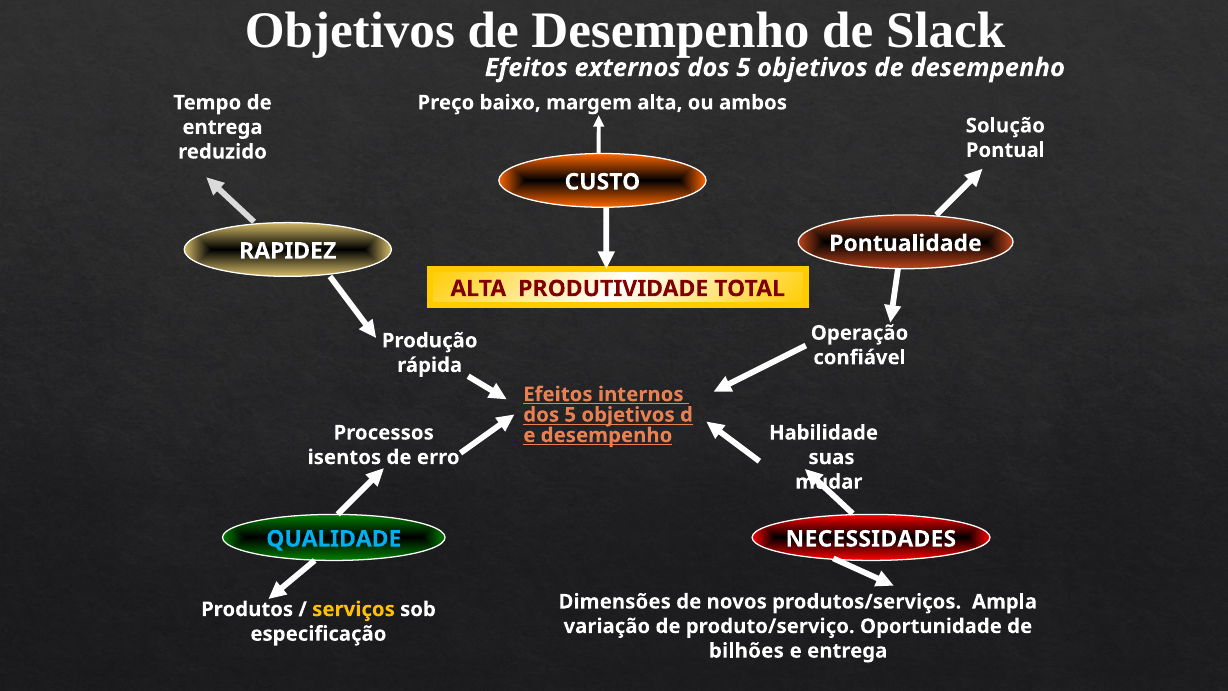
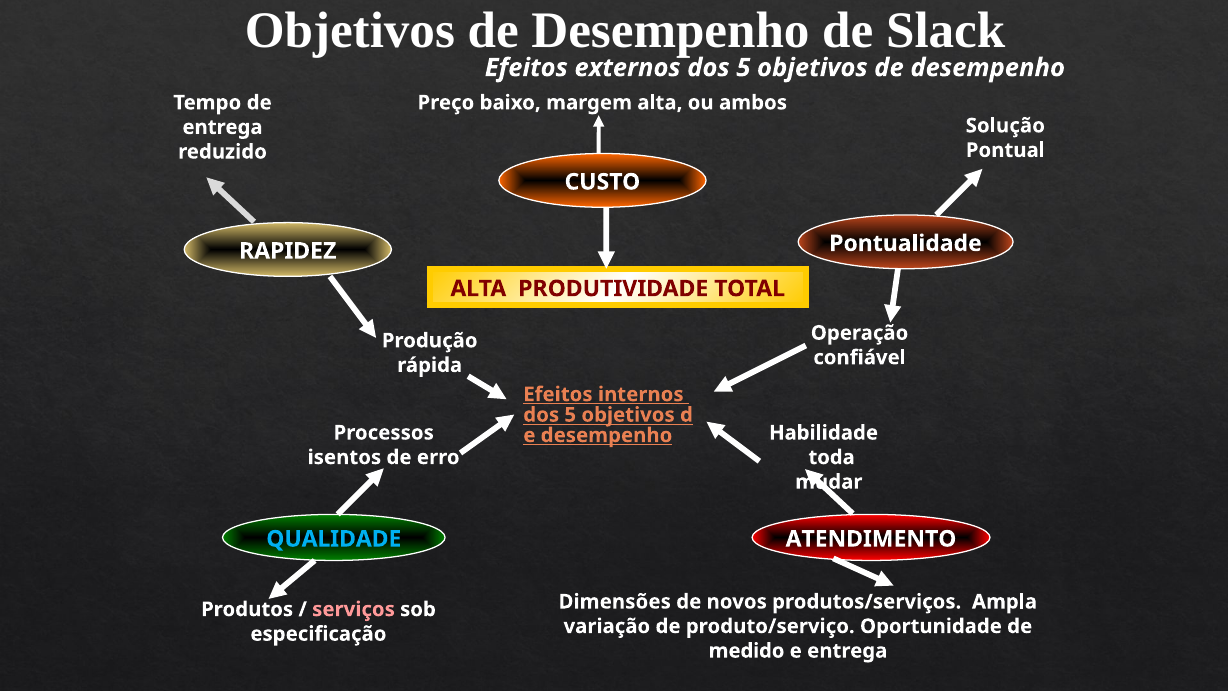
suas: suas -> toda (832, 457)
NECESSIDADES: NECESSIDADES -> ATENDIMENTO (871, 539)
serviços colour: yellow -> pink (354, 609)
bilhões: bilhões -> medido (747, 651)
